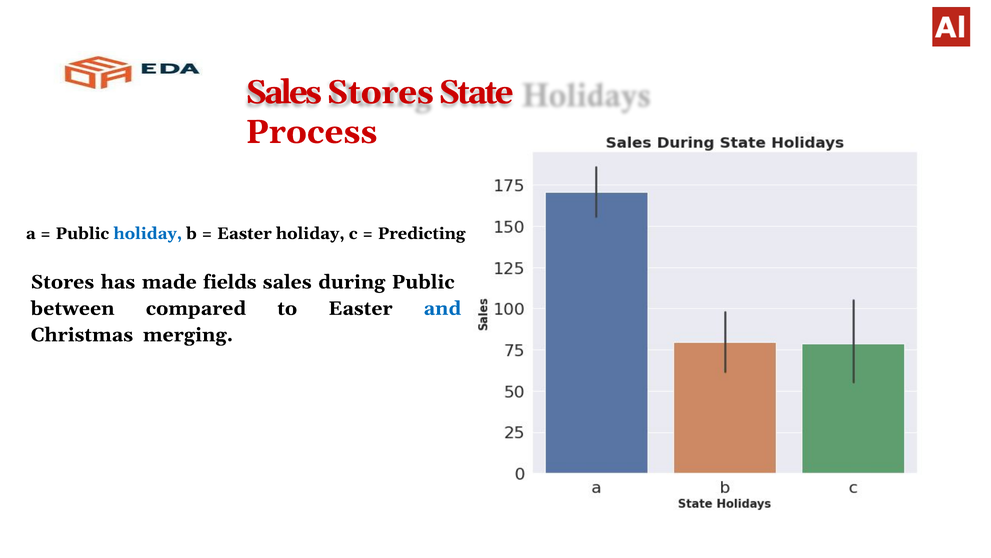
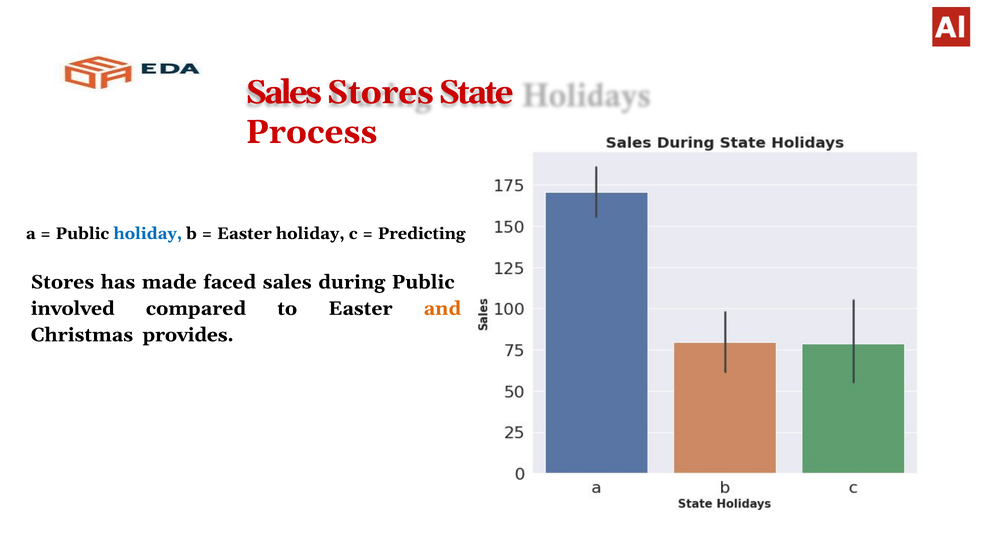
fields: fields -> faced (230, 282)
between: between -> involved (73, 308)
and colour: blue -> orange (442, 308)
merging: merging -> provides (188, 335)
